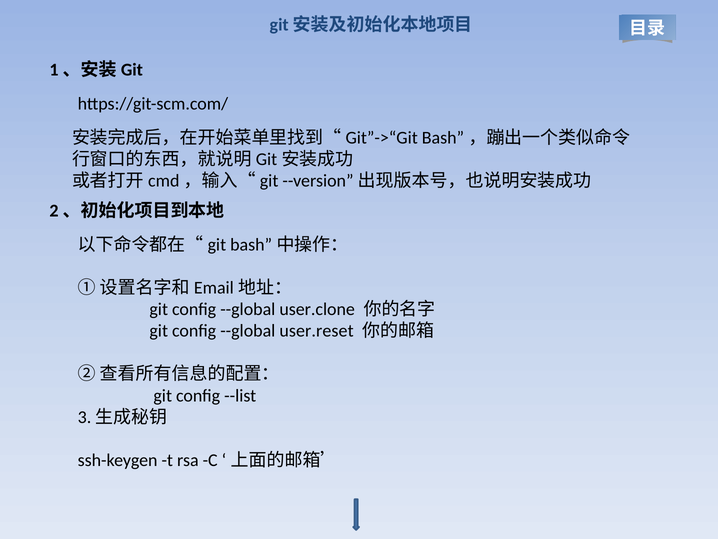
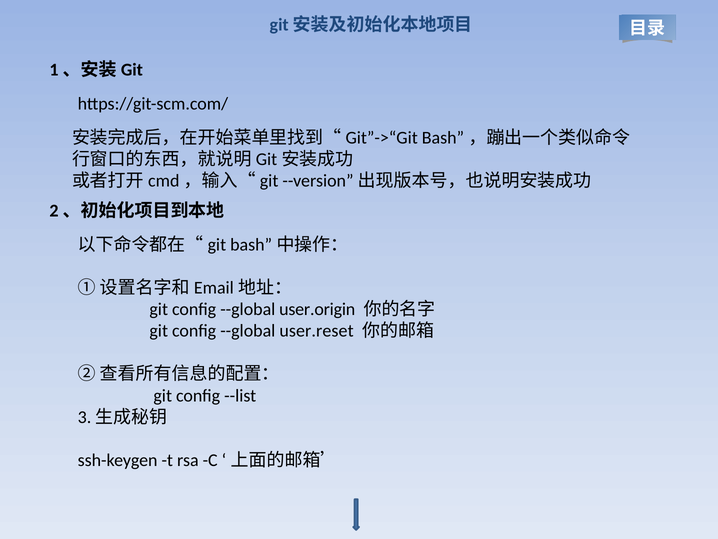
user.clone: user.clone -> user.origin (317, 309)
